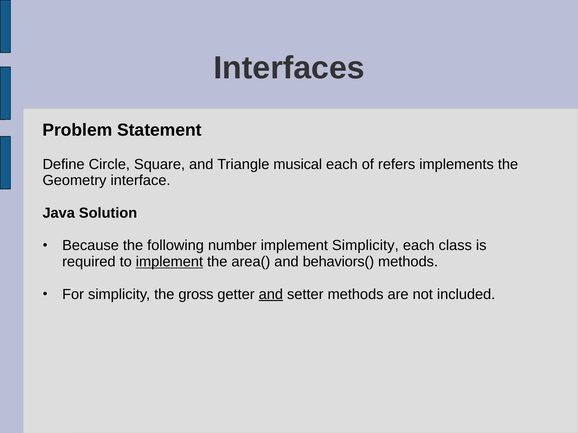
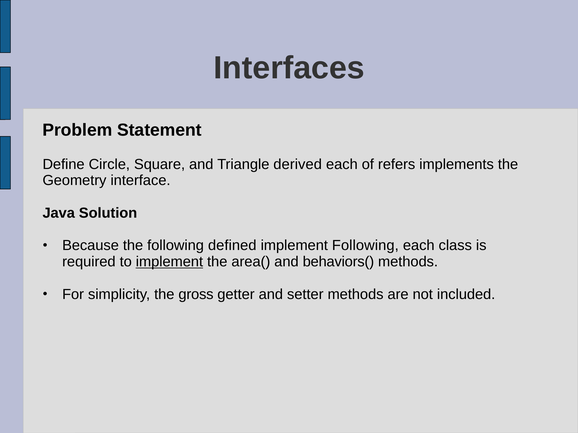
musical: musical -> derived (298, 164)
number: number -> defined (232, 246)
implement Simplicity: Simplicity -> Following (365, 246)
and underline: present -> none (271, 295)
